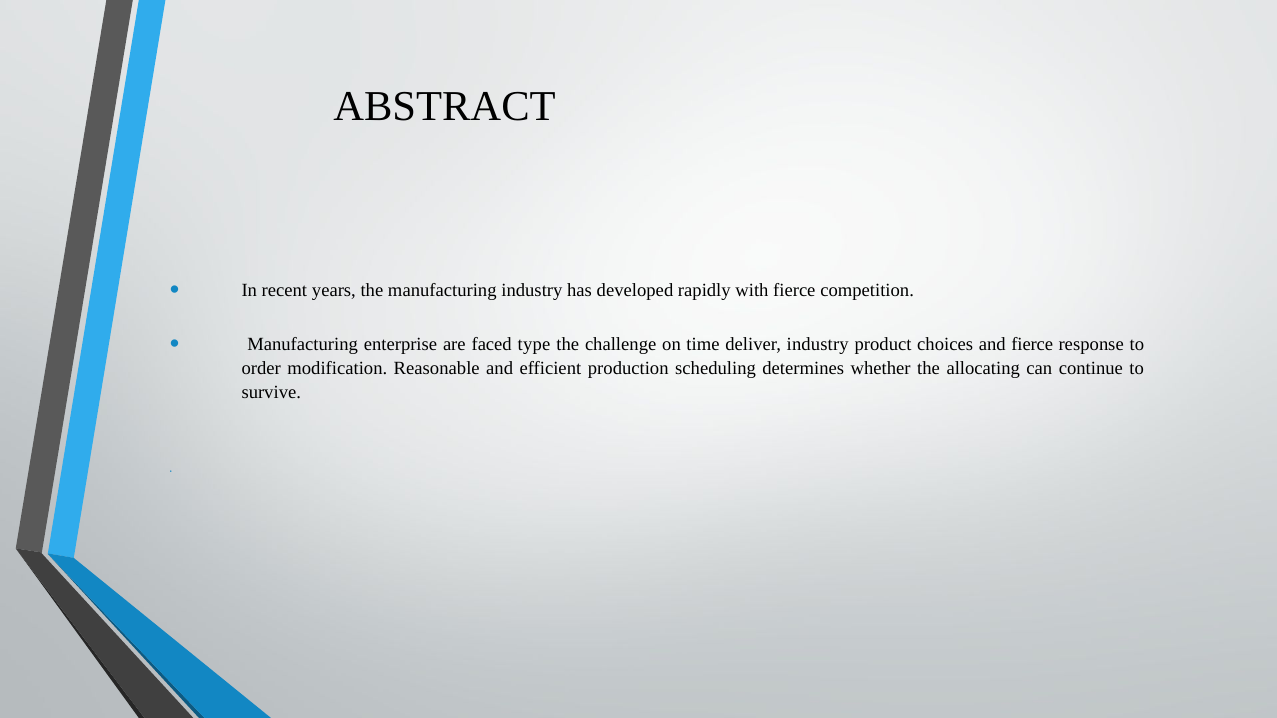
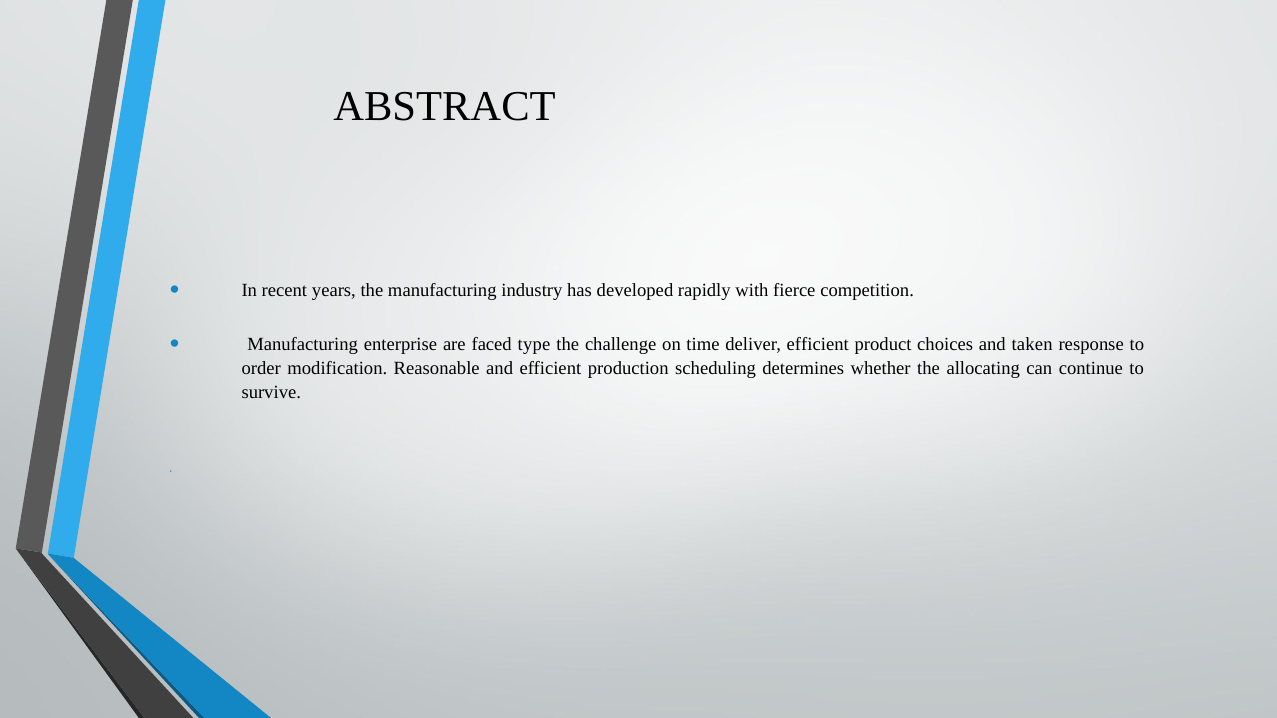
deliver industry: industry -> efficient (818, 345)
and fierce: fierce -> taken (1032, 345)
